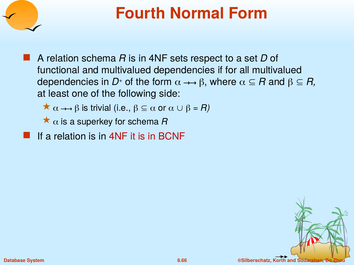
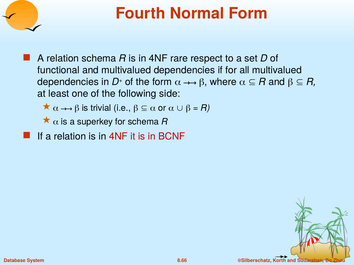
sets: sets -> rare (179, 59)
